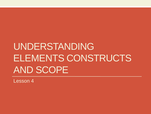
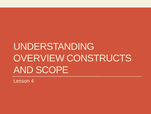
ELEMENTS: ELEMENTS -> OVERVIEW (39, 58)
